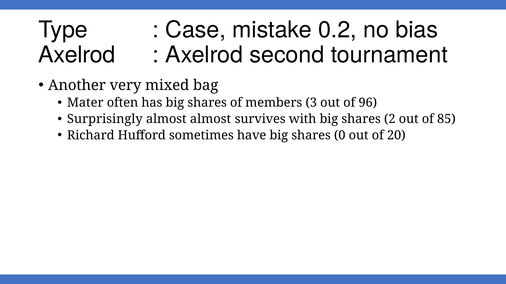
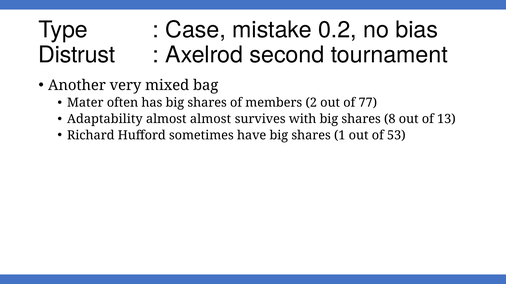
Axelrod: Axelrod -> Distrust (77, 55)
3: 3 -> 2 (311, 103)
96: 96 -> 77 (368, 103)
Surprisingly: Surprisingly -> Adaptability (105, 119)
2: 2 -> 8 (390, 119)
85: 85 -> 13 (446, 119)
0: 0 -> 1 (340, 136)
20: 20 -> 53 (396, 136)
